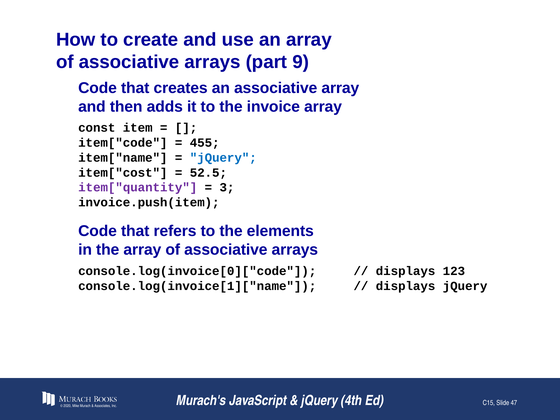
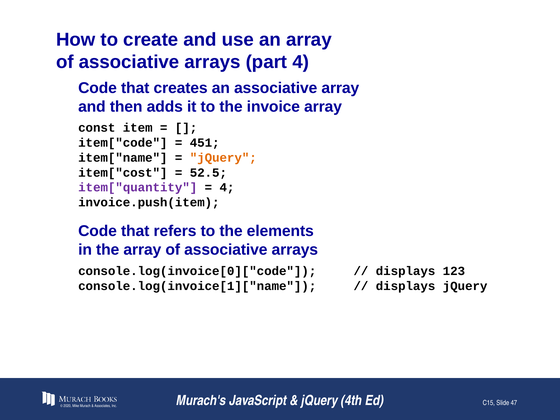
part 9: 9 -> 4 (301, 62)
455: 455 -> 451 (205, 143)
jQuery colour: blue -> orange (223, 158)
3: 3 -> 4 (227, 188)
